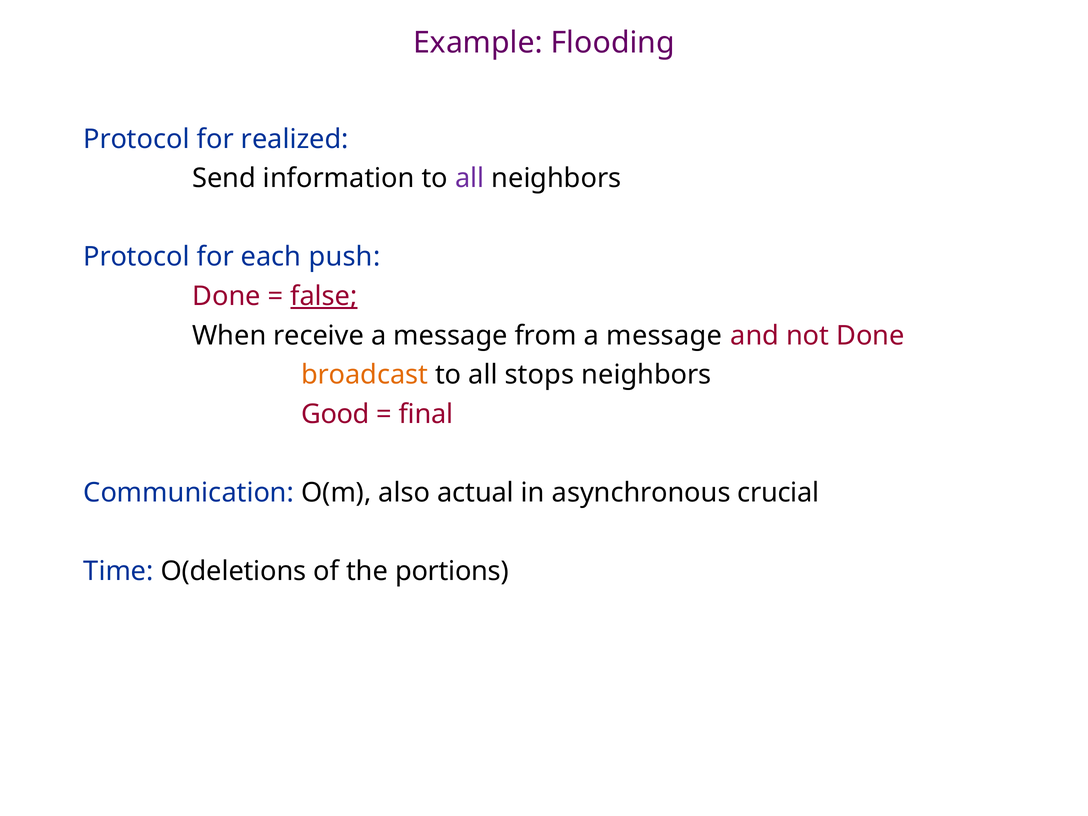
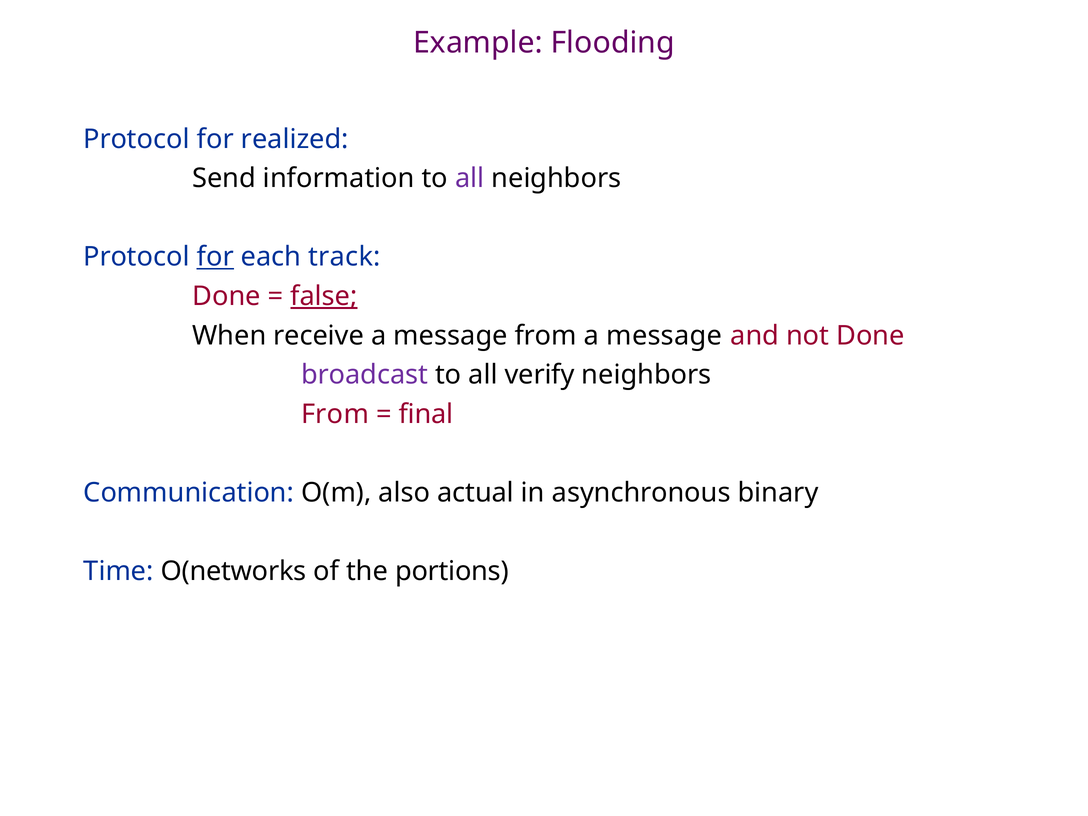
for underline: none -> present (215, 257)
push: push -> track (344, 257)
broadcast colour: orange -> purple (365, 375)
stops: stops -> verify (540, 375)
Good: Good -> From (335, 414)
crucial: crucial -> binary (778, 493)
O(deletions: O(deletions -> O(networks (234, 571)
